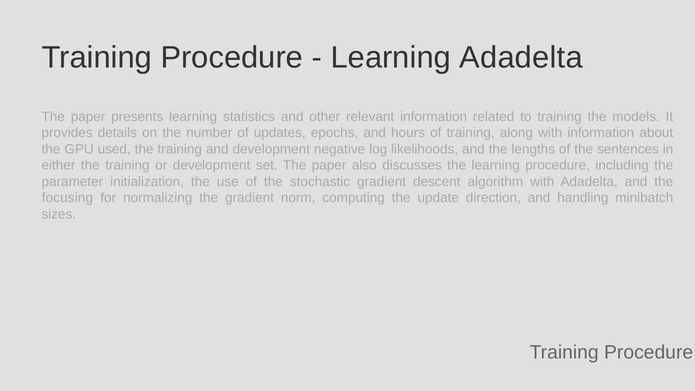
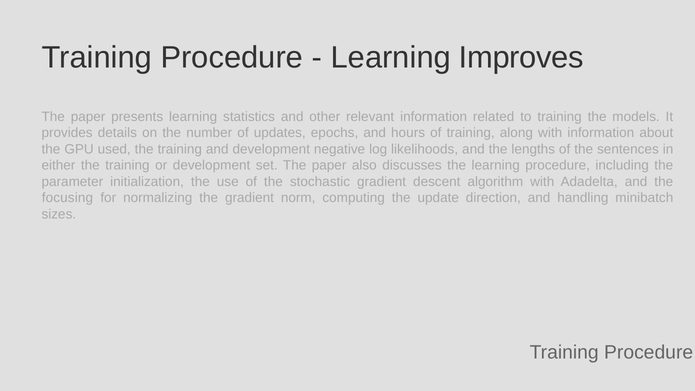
Learning Adadelta: Adadelta -> Improves (521, 58)
